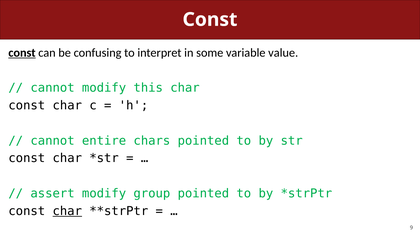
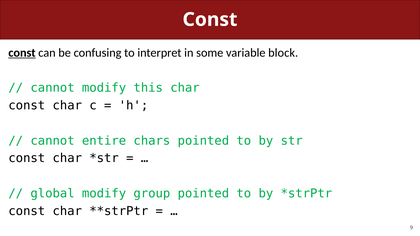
value: value -> block (283, 53)
assert: assert -> global (53, 194)
char underline: present -> none (67, 211)
